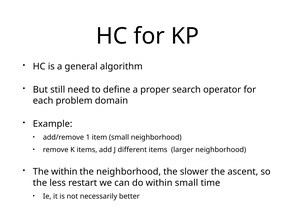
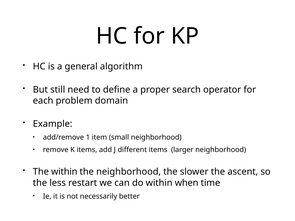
within small: small -> when (187, 183)
